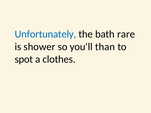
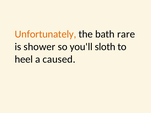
Unfortunately colour: blue -> orange (45, 34)
than: than -> sloth (105, 47)
spot: spot -> heel (24, 59)
clothes: clothes -> caused (59, 59)
